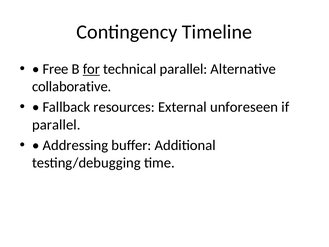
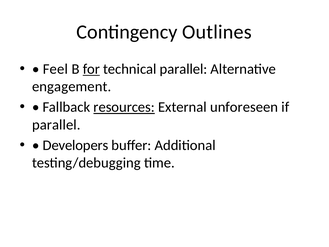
Timeline: Timeline -> Outlines (217, 32)
Free: Free -> Feel (55, 69)
collaborative: collaborative -> engagement (72, 87)
resources underline: none -> present (124, 107)
Addressing: Addressing -> Developers (75, 145)
